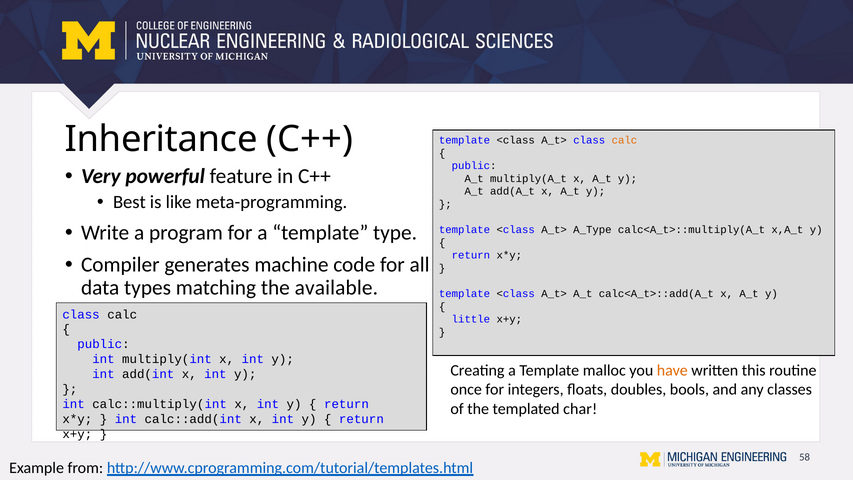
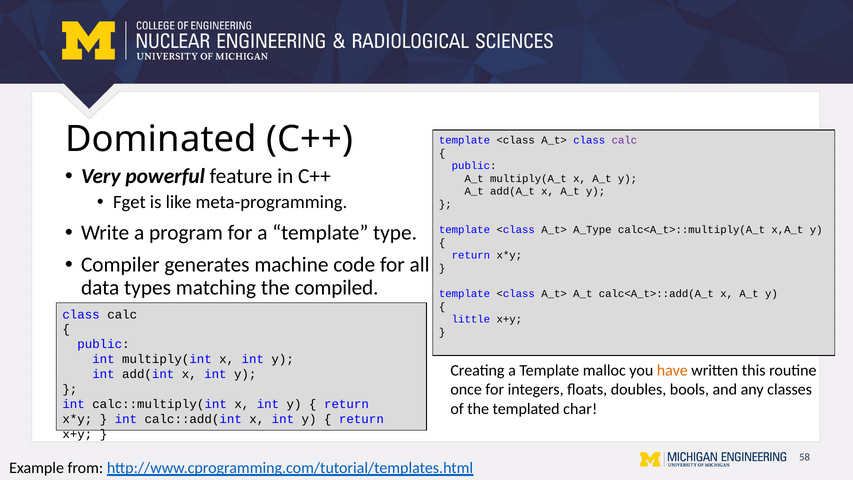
Inheritance: Inheritance -> Dominated (161, 139)
calc colour: orange -> purple (624, 140)
Best: Best -> Fget (129, 202)
available: available -> compiled (337, 288)
